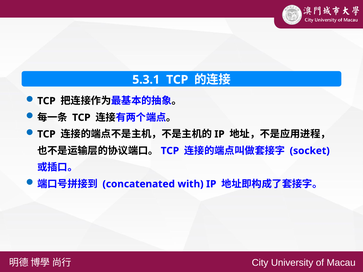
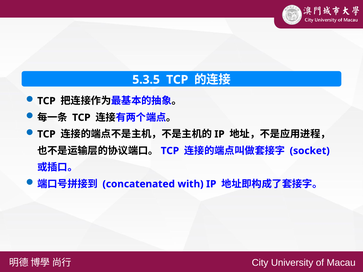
5.3.1: 5.3.1 -> 5.3.5 (146, 80)
